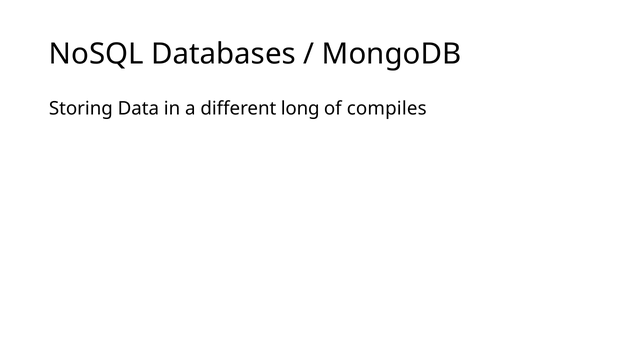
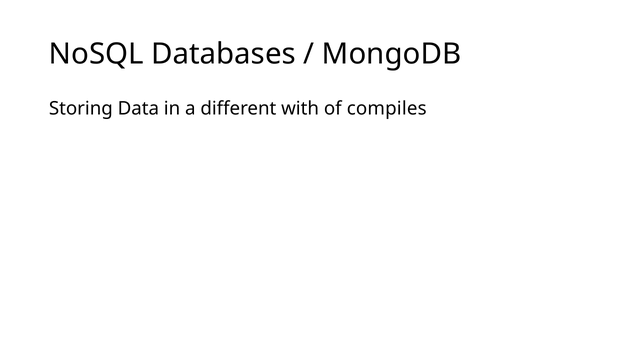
long: long -> with (300, 109)
